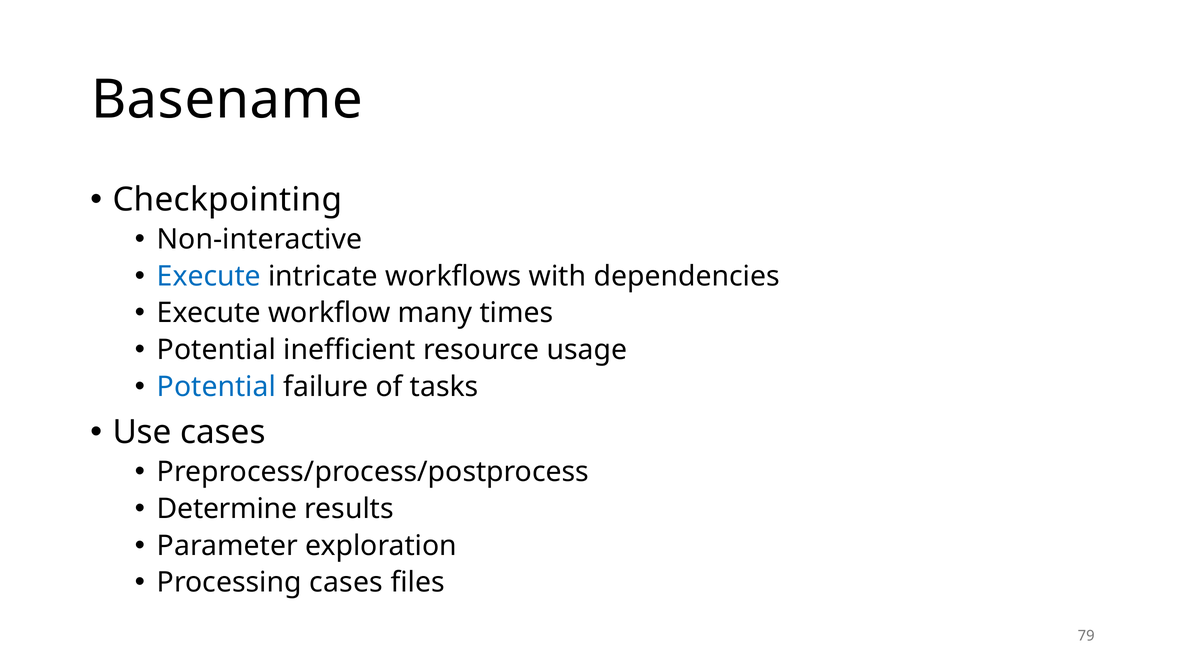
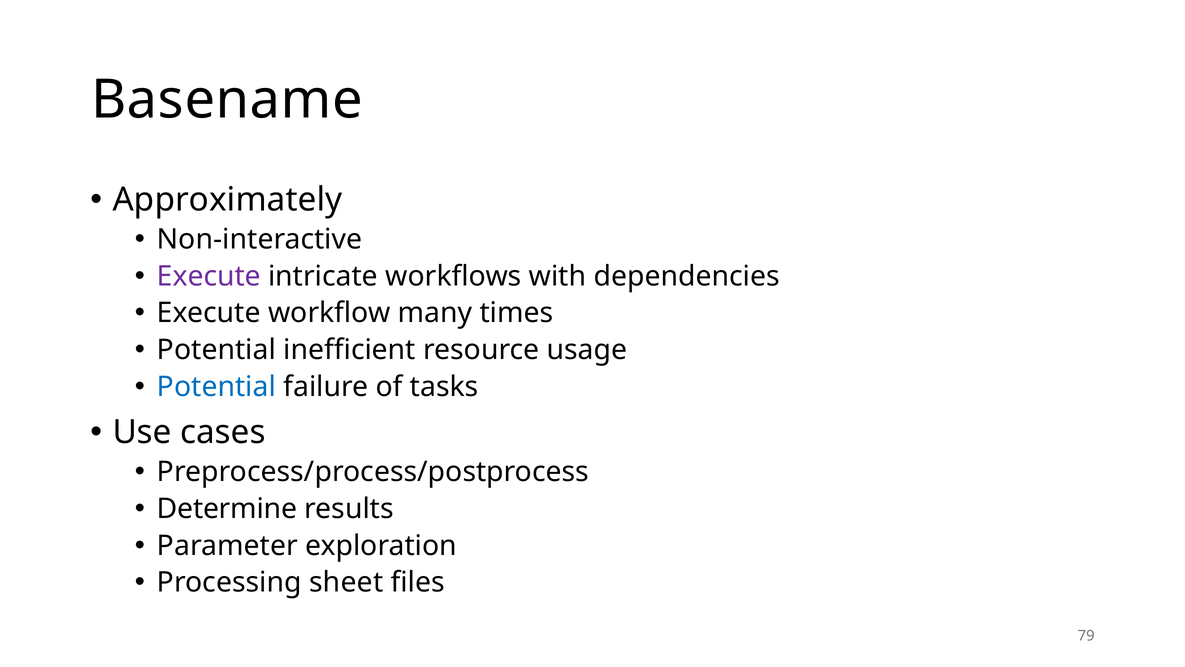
Checkpointing: Checkpointing -> Approximately (227, 200)
Execute colour: blue -> purple (209, 276)
Processing cases: cases -> sheet (346, 582)
